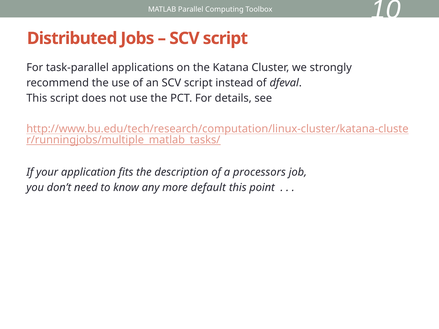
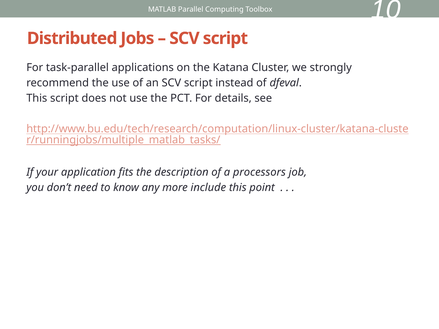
default: default -> include (208, 188)
